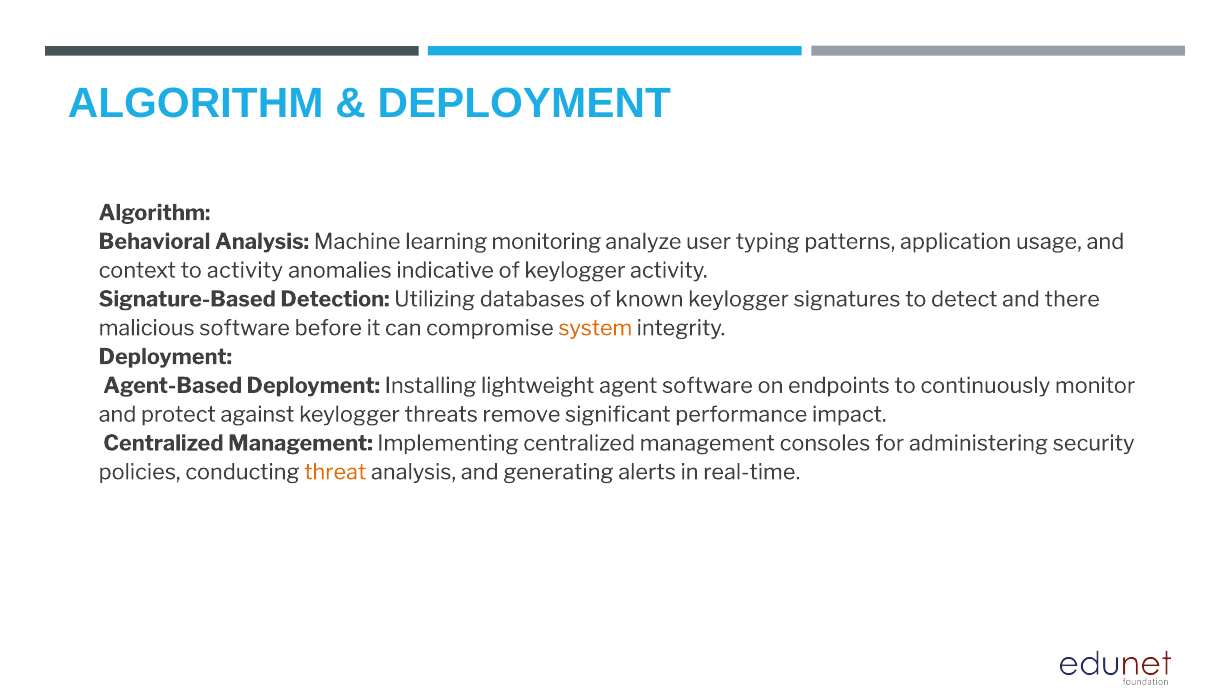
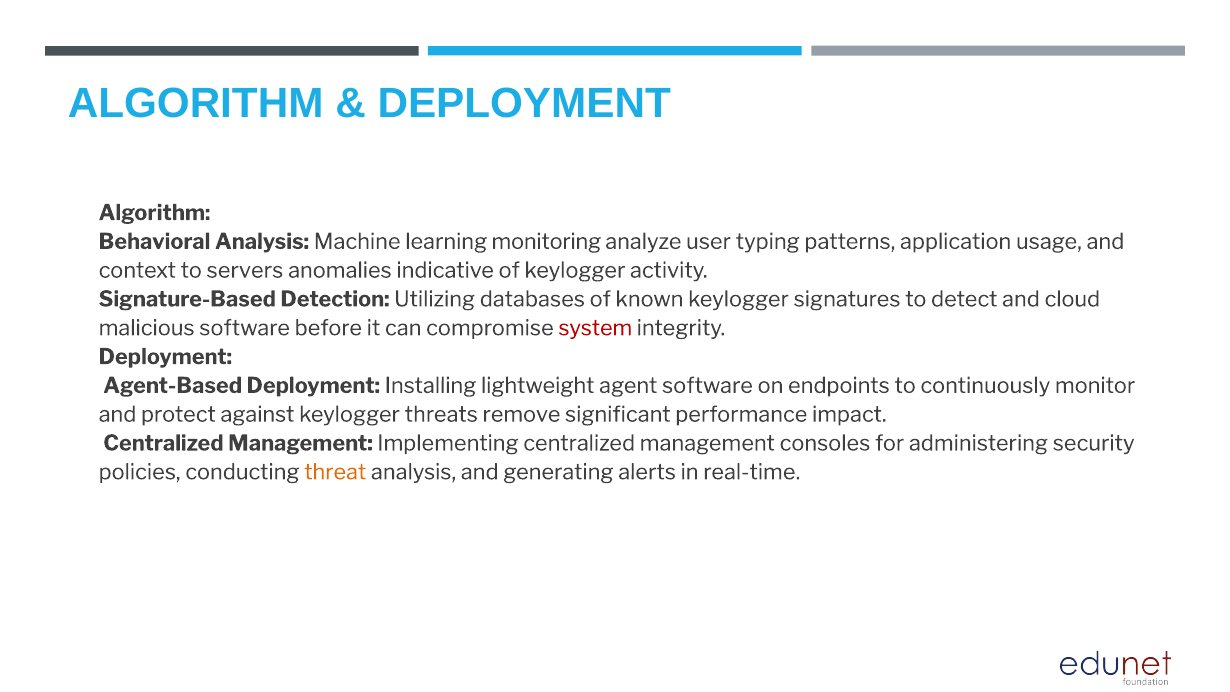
to activity: activity -> servers (245, 270)
there: there -> cloud (1072, 299)
system colour: orange -> red (595, 328)
